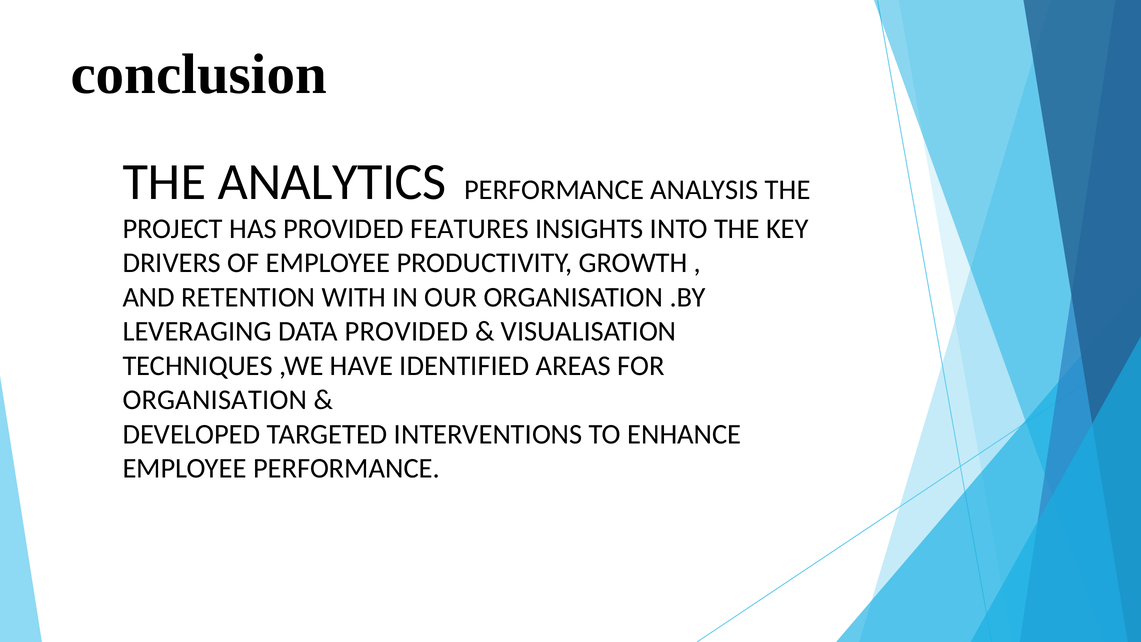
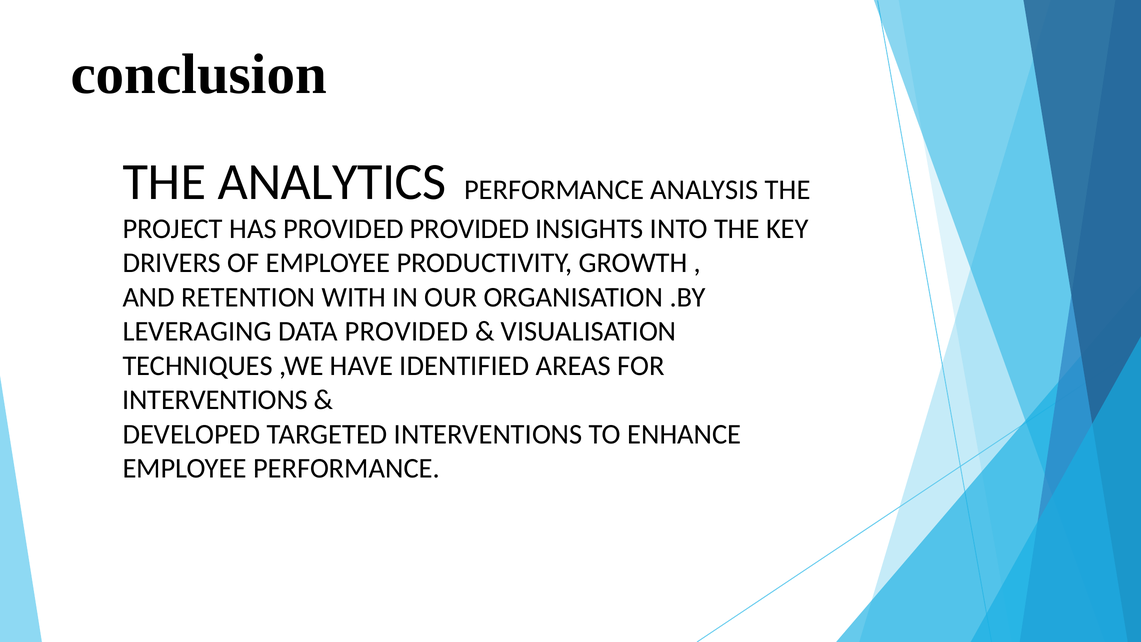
PROVIDED FEATURES: FEATURES -> PROVIDED (470, 229)
ORGANISATION: ORGANISATION -> INTERVENTIONS (215, 400)
